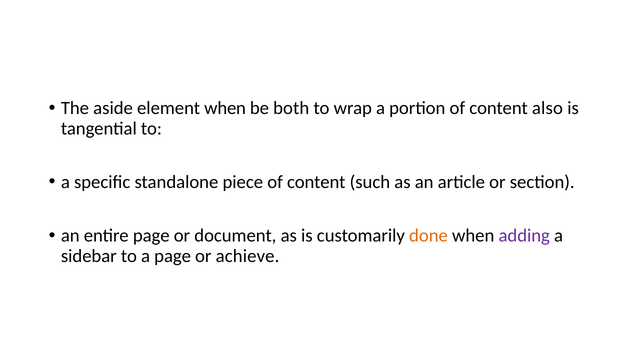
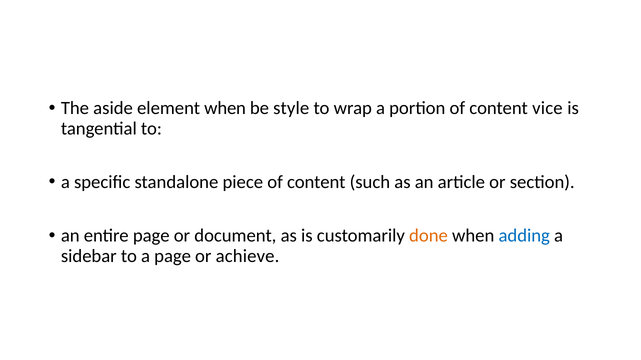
both: both -> style (291, 108)
also: also -> vice (547, 108)
adding colour: purple -> blue (524, 236)
